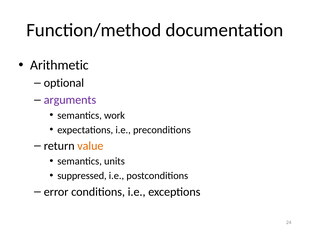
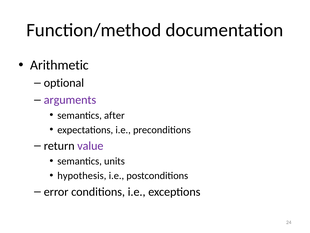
work: work -> after (114, 115)
value colour: orange -> purple (90, 146)
suppressed: suppressed -> hypothesis (82, 175)
